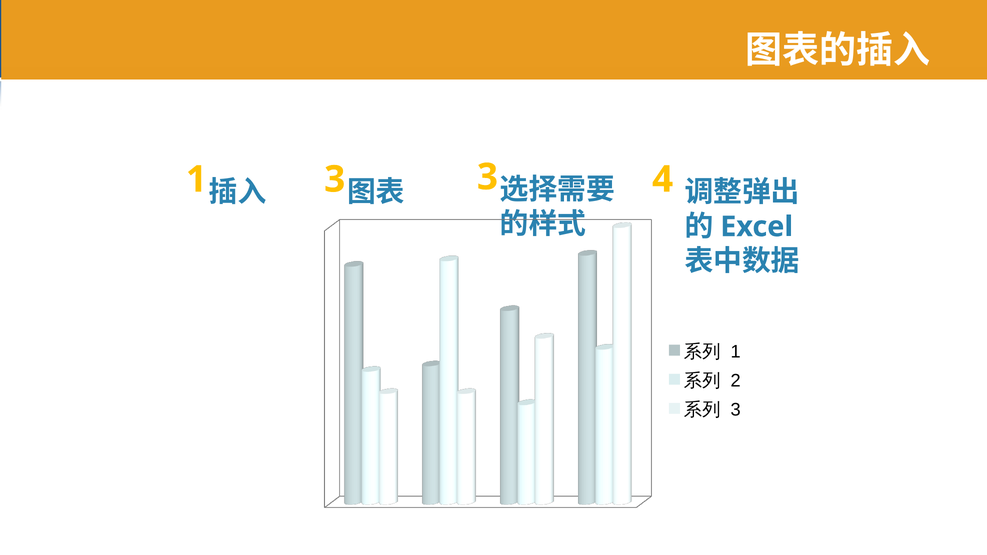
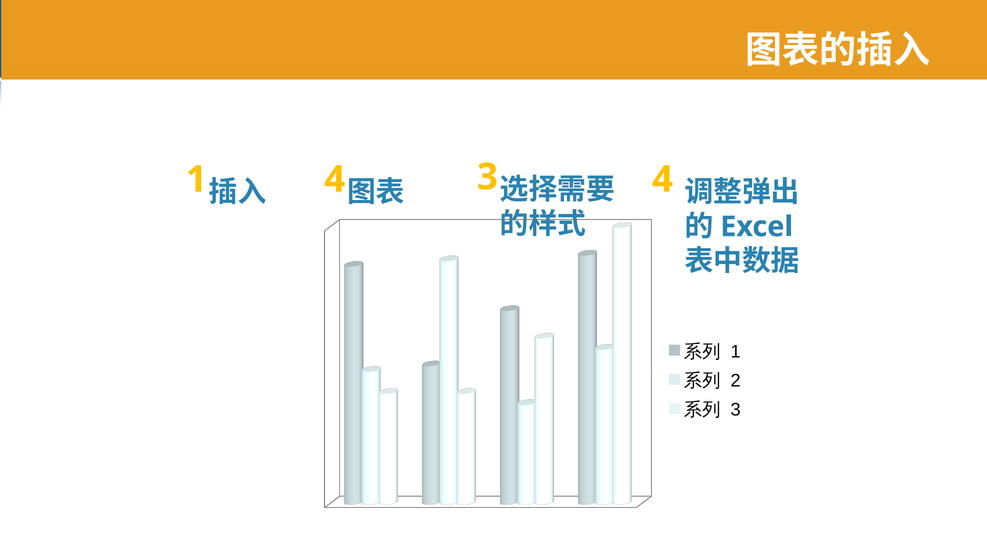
3: 3 -> 4 (335, 179)
